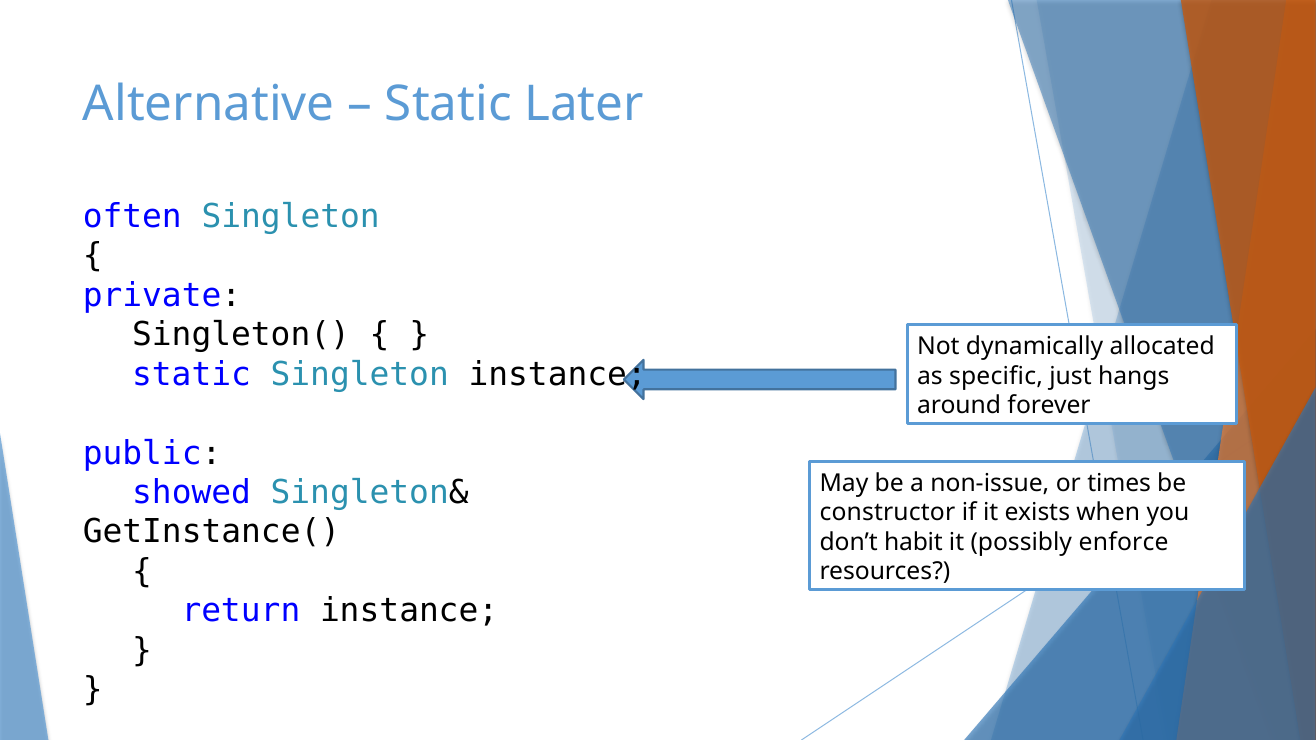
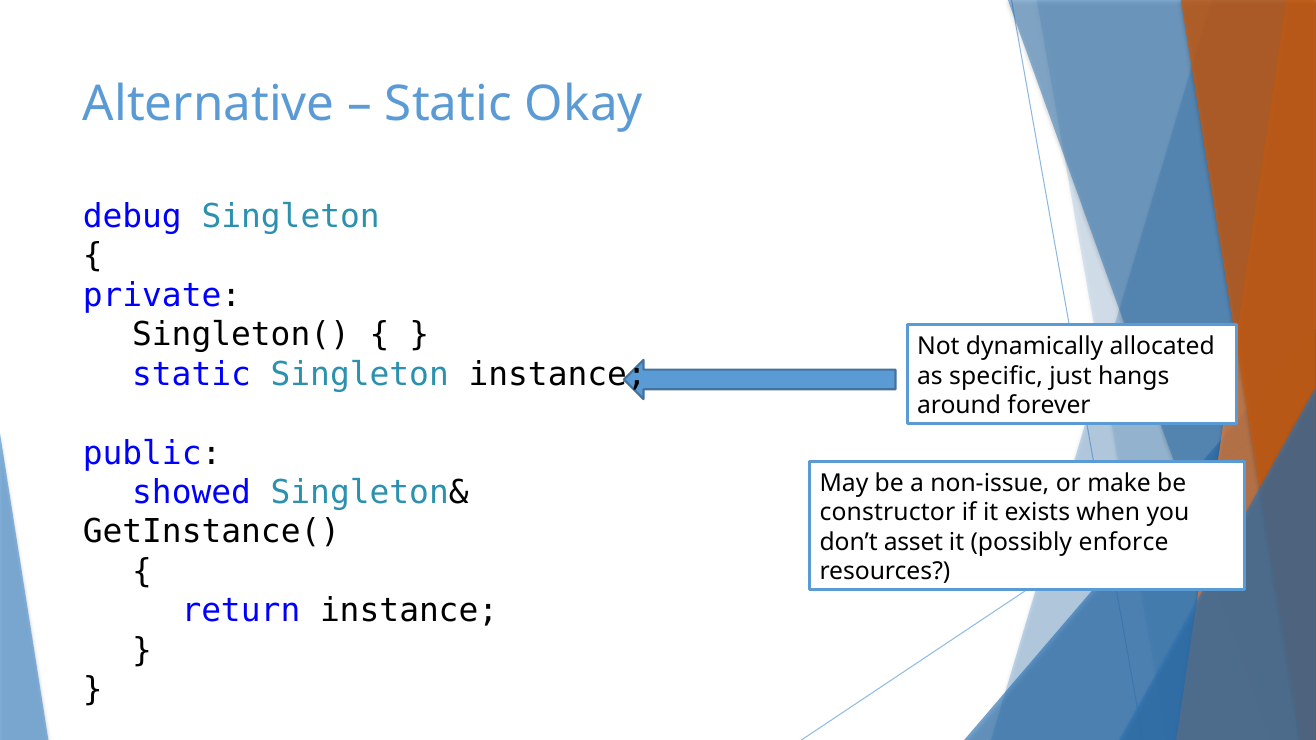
Later: Later -> Okay (584, 104)
often: often -> debug (132, 216)
times: times -> make (1119, 483)
habit: habit -> asset (913, 542)
